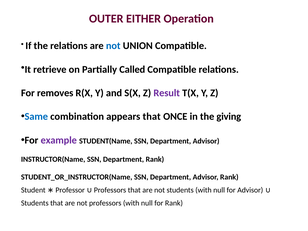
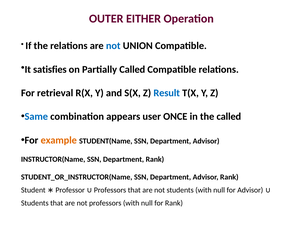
retrieve: retrieve -> satisfies (50, 69)
removes: removes -> retrieval (55, 93)
Result colour: purple -> blue (167, 93)
appears that: that -> user (152, 117)
the giving: giving -> called (229, 117)
example colour: purple -> orange (59, 140)
